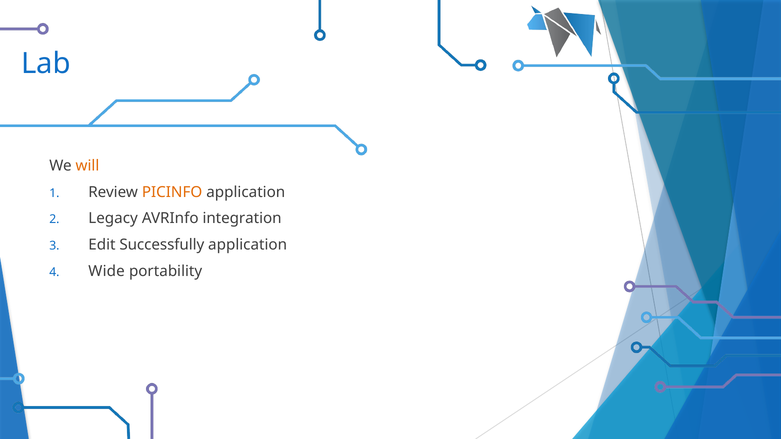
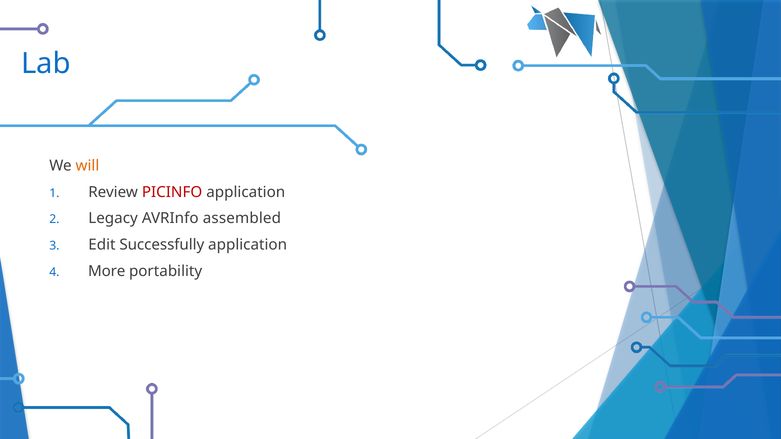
PICINFO colour: orange -> red (172, 192)
integration: integration -> assembled (242, 219)
Wide: Wide -> More (107, 271)
